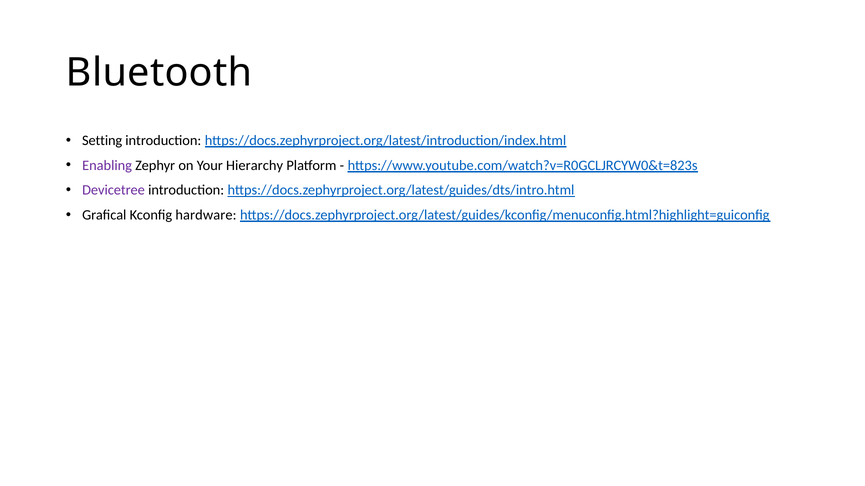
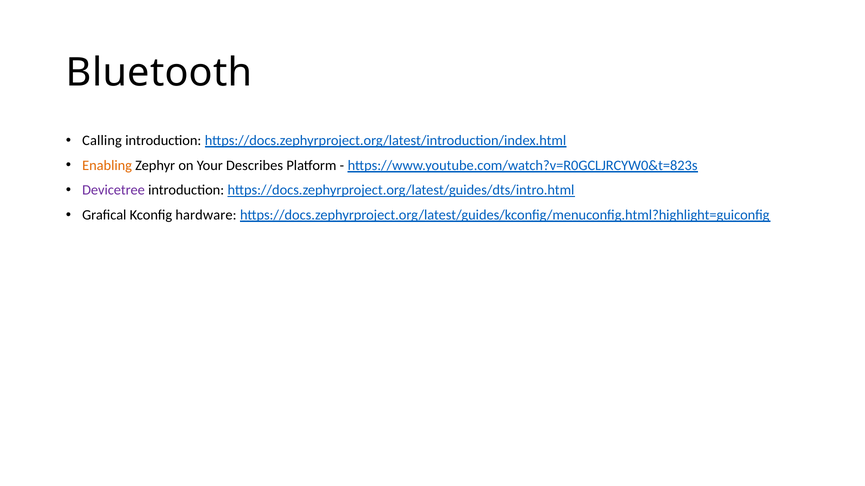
Setting: Setting -> Calling (102, 141)
Enabling colour: purple -> orange (107, 166)
Hierarchy: Hierarchy -> Describes (255, 166)
